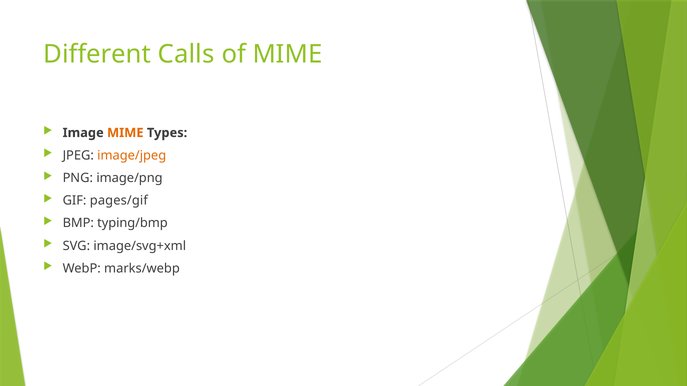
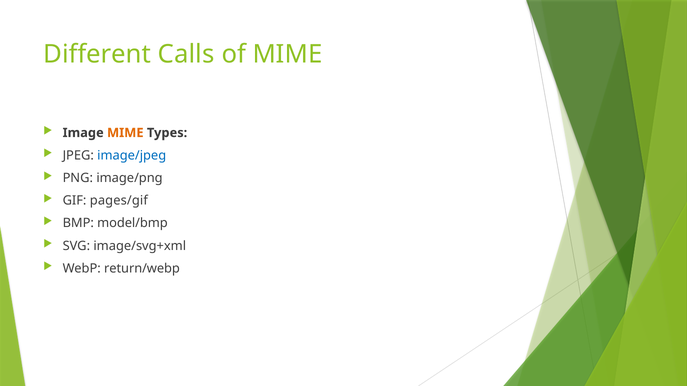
image/jpeg colour: orange -> blue (132, 156)
typing/bmp: typing/bmp -> model/bmp (132, 223)
marks/webp: marks/webp -> return/webp (142, 269)
